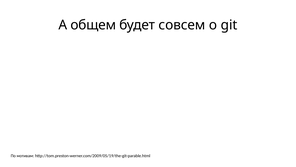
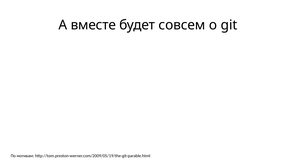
общем: общем -> вместе (93, 25)
